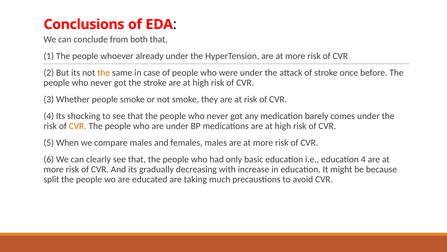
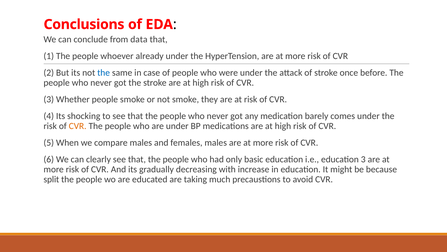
both: both -> data (139, 39)
the colour: orange -> blue (104, 73)
education 4: 4 -> 3 (363, 159)
